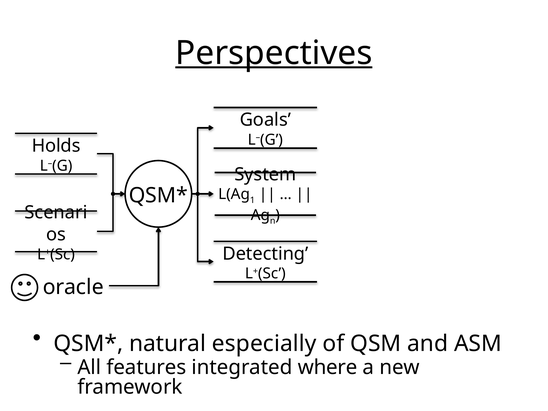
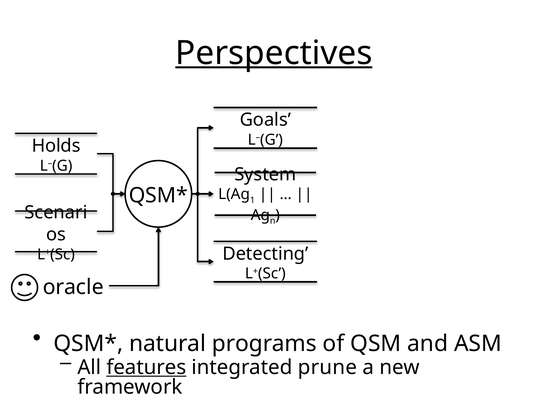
especially: especially -> programs (264, 343)
features underline: none -> present (146, 367)
where: where -> prune (327, 367)
